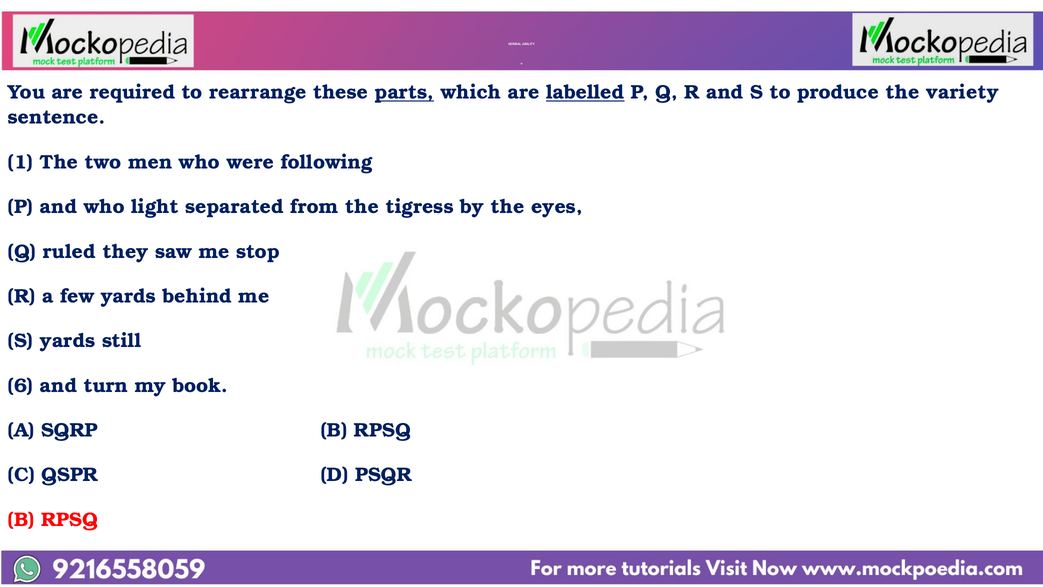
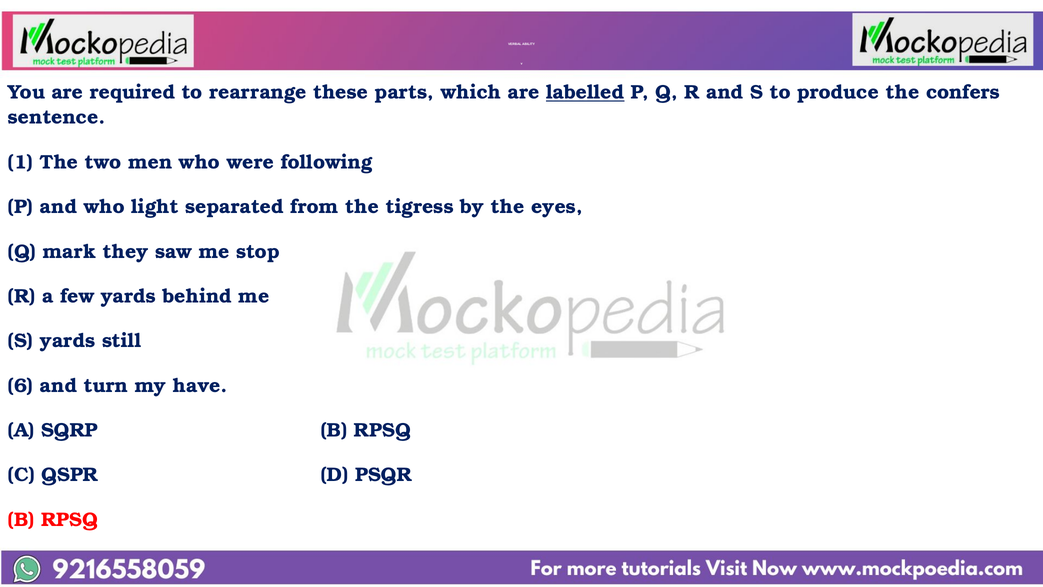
parts underline: present -> none (404, 92)
variety: variety -> confers (963, 92)
ruled: ruled -> mark (69, 251)
book: book -> have (200, 385)
